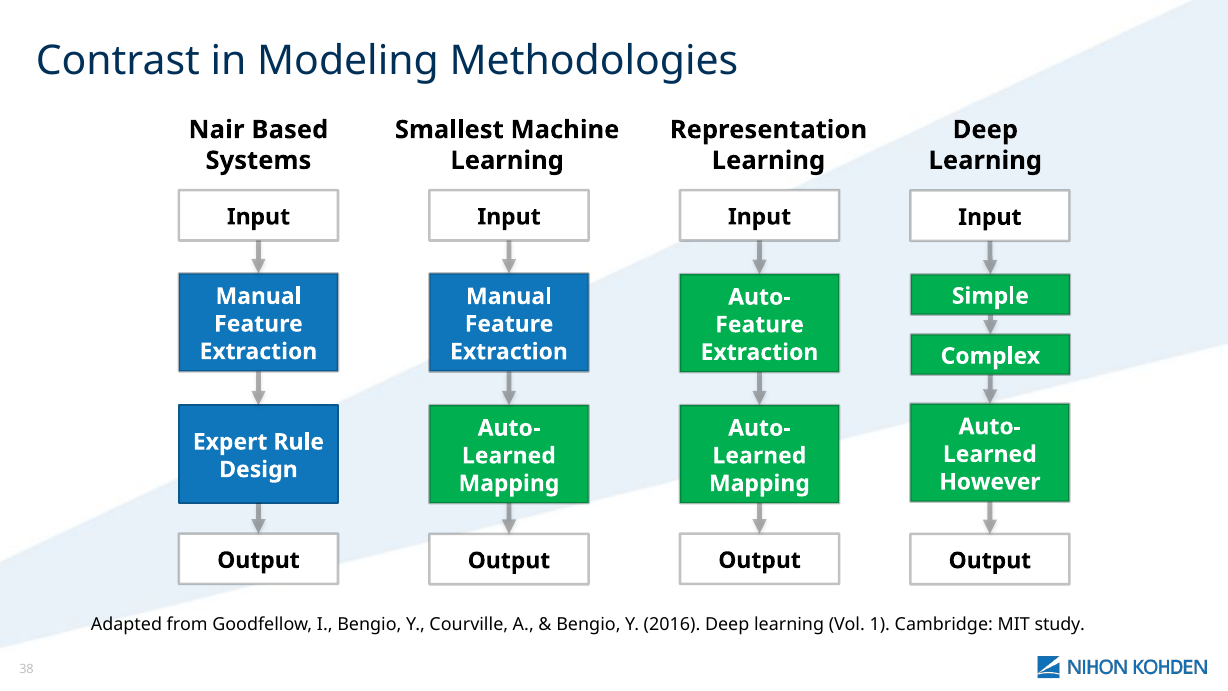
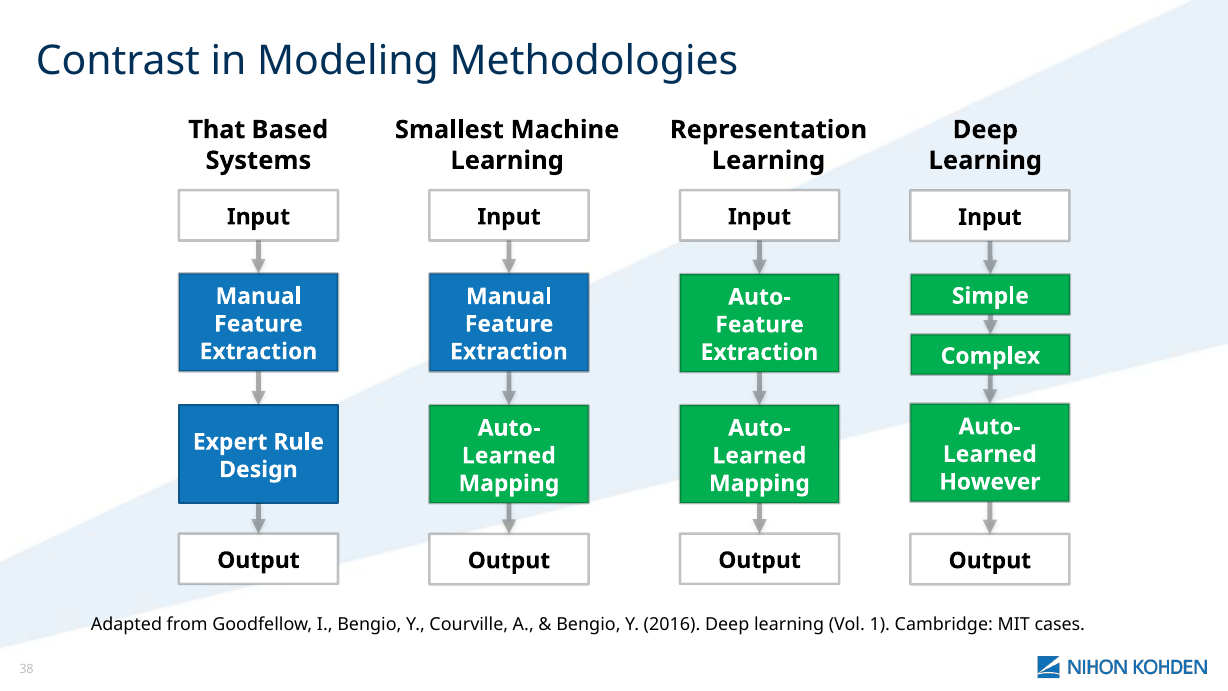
Nair: Nair -> That (217, 130)
study: study -> cases (1060, 625)
